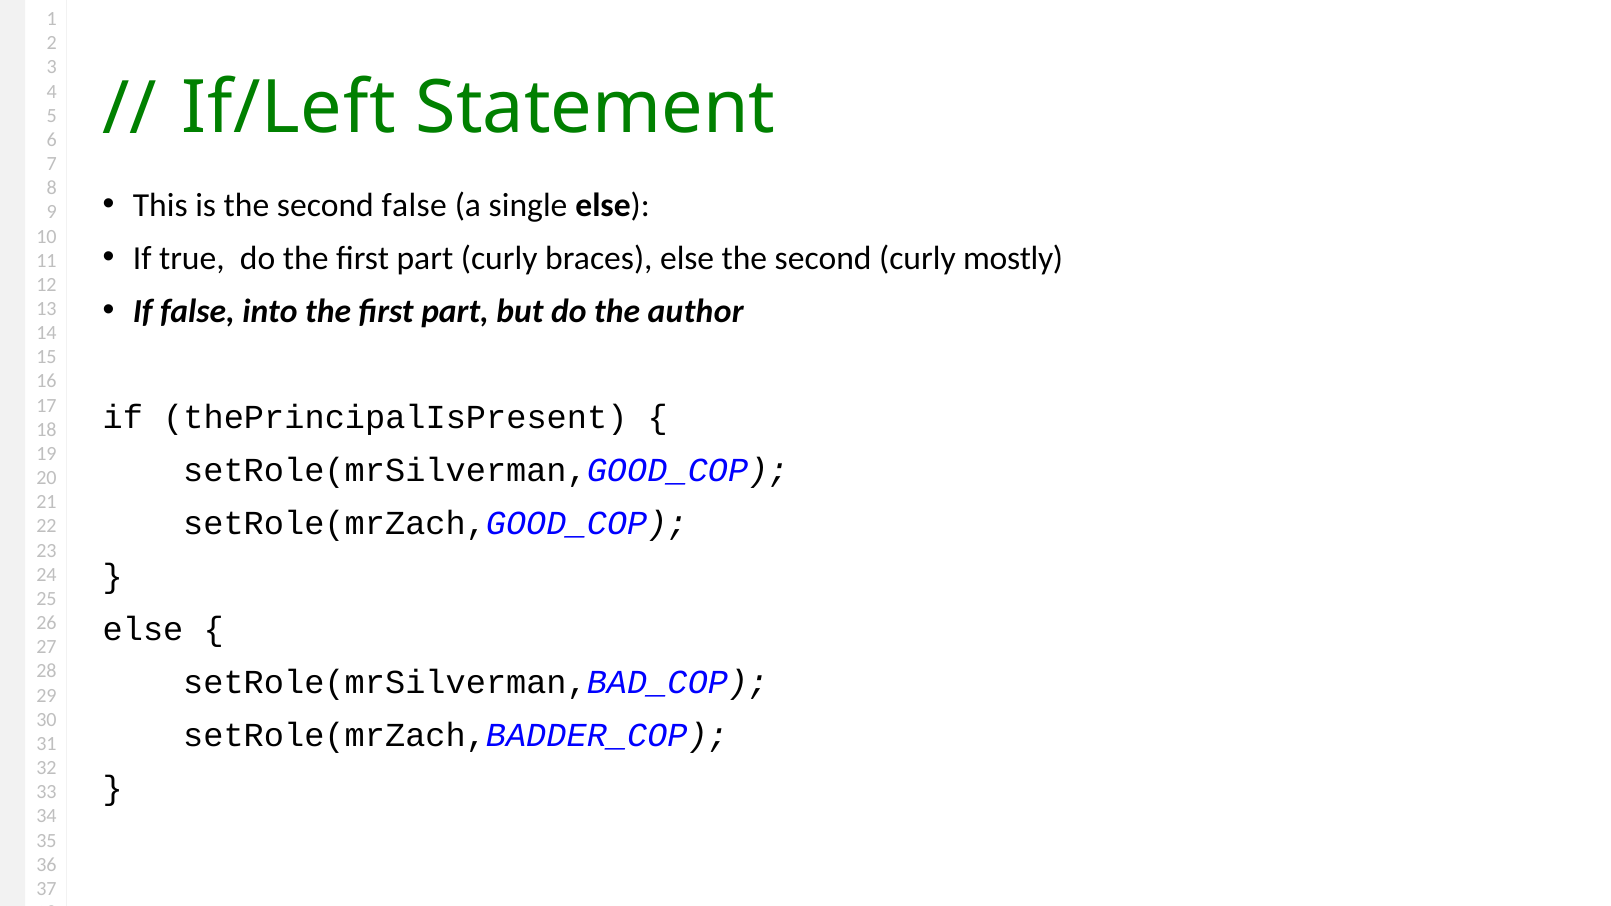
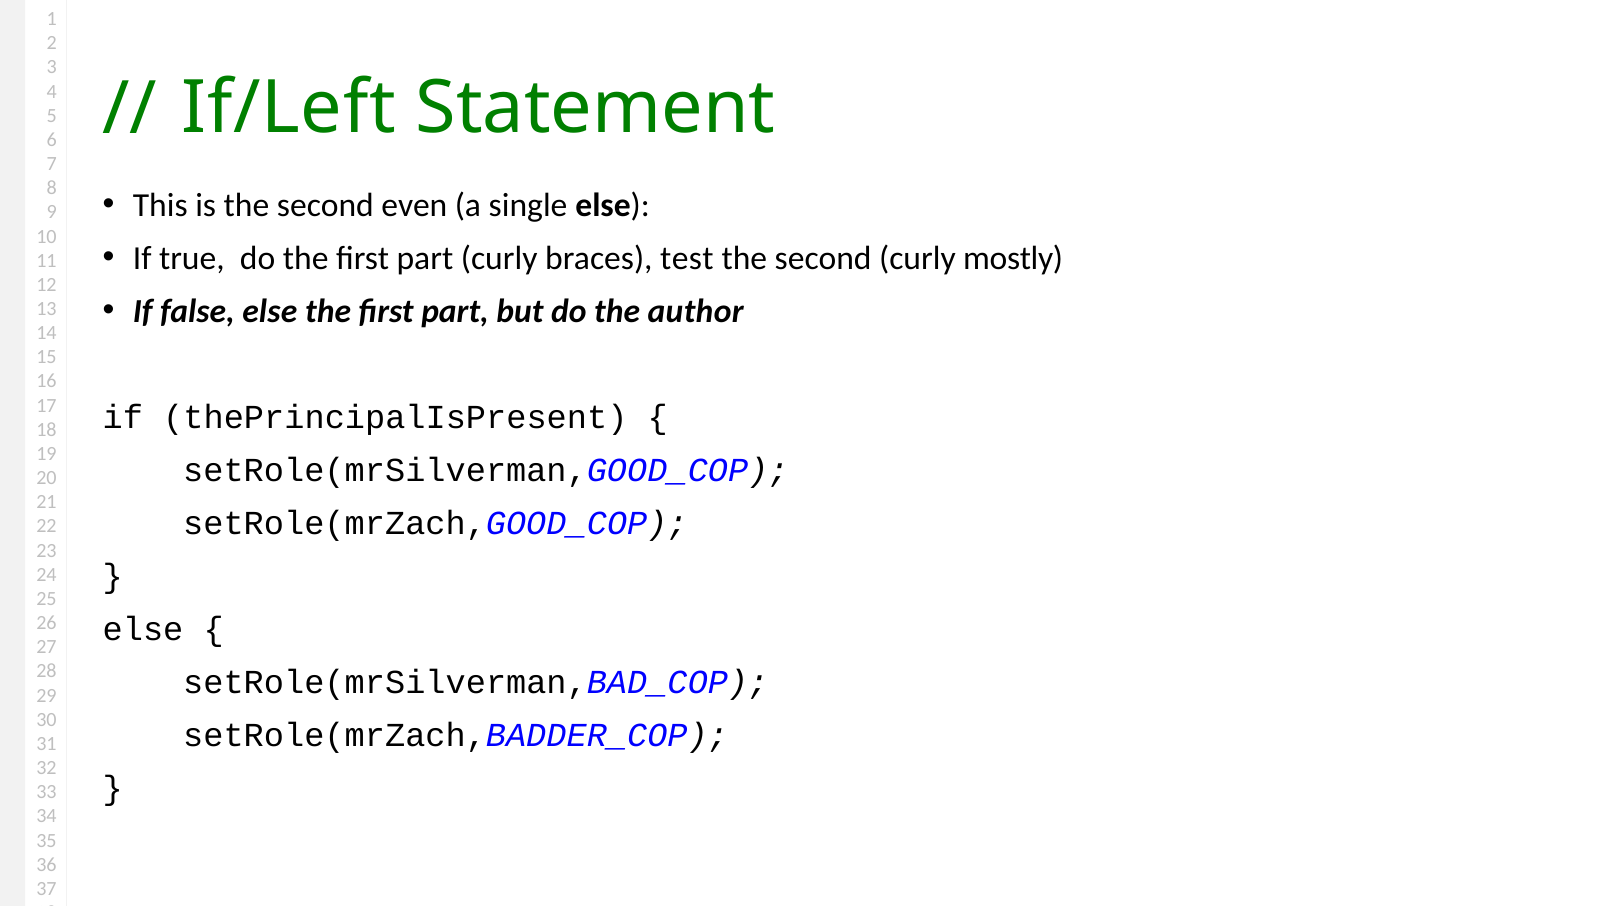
second false: false -> even (414, 205)
braces else: else -> test (687, 258)
false into: into -> else (270, 311)
